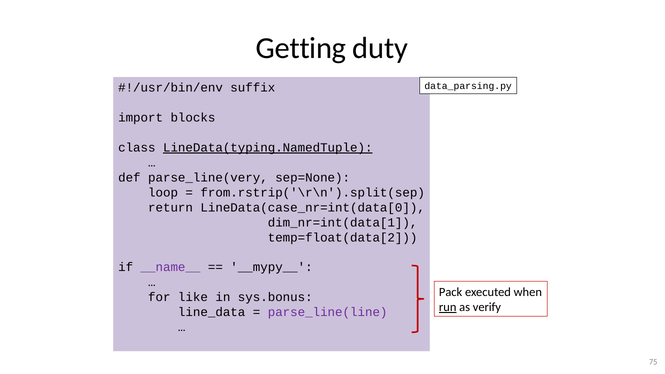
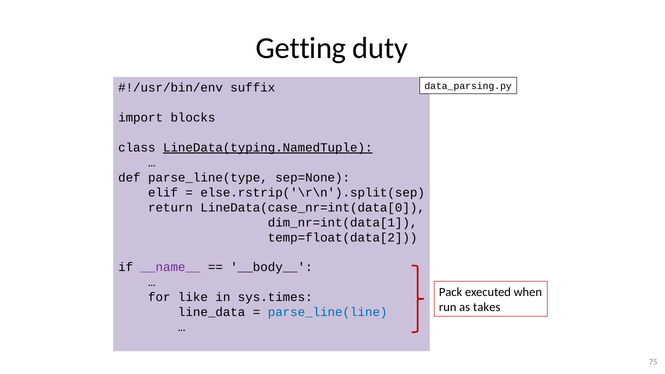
parse_line(very: parse_line(very -> parse_line(type (208, 178)
loop: loop -> elif (163, 193)
from.rstrip('\r\n').split(sep: from.rstrip('\r\n').split(sep -> else.rstrip('\r\n').split(sep (313, 193)
__mypy__: __mypy__ -> __body__ (272, 267)
sys.bonus: sys.bonus -> sys.times (275, 297)
run underline: present -> none (448, 307)
verify: verify -> takes (487, 307)
parse_line(line colour: purple -> blue (328, 312)
